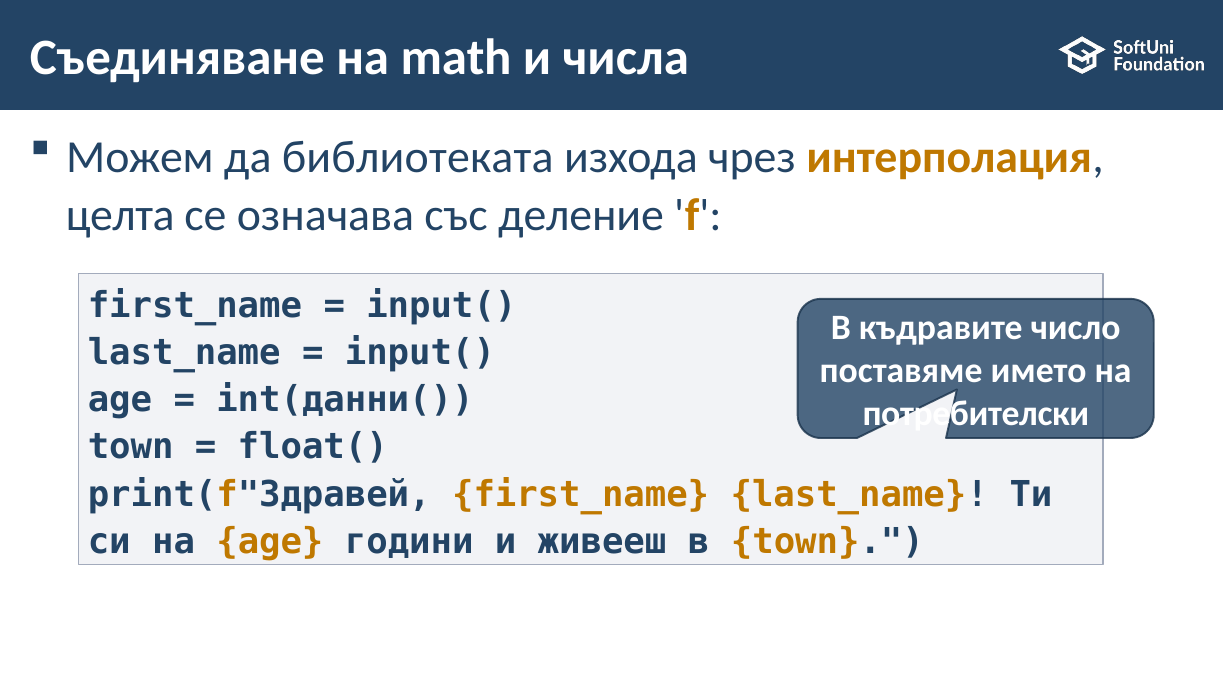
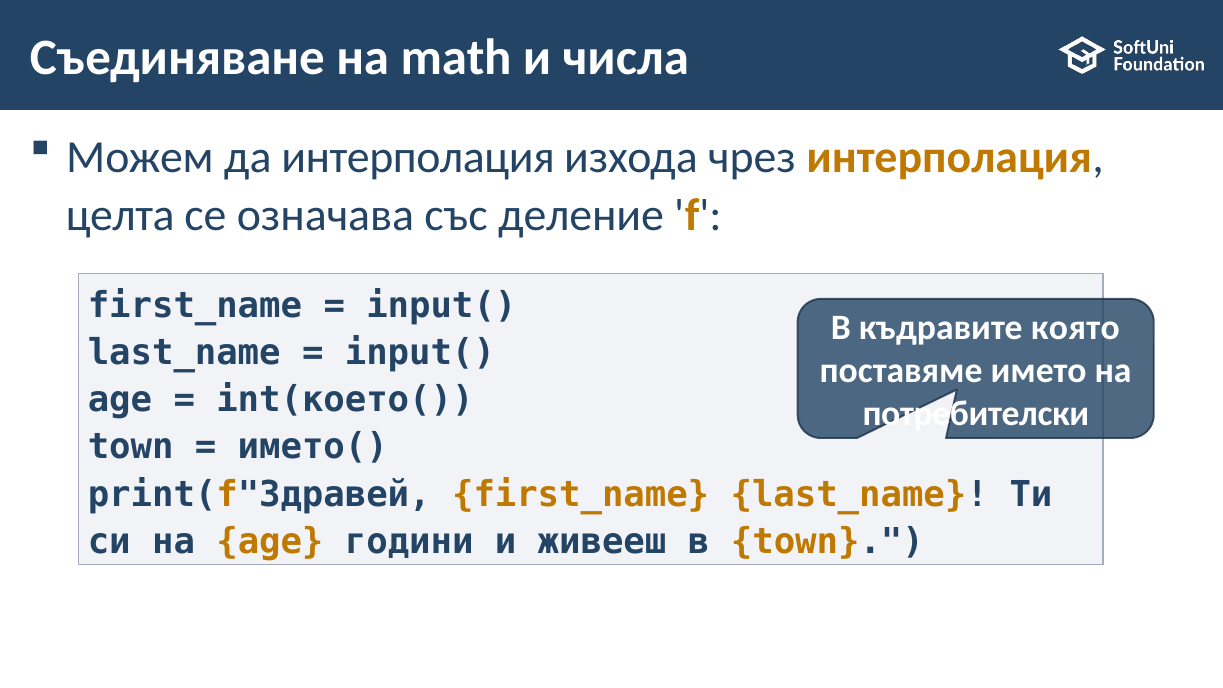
да библиотеката: библиотеката -> интерполация (418, 157)
число: число -> която (1075, 328)
int(данни(: int(данни( -> int(което( (345, 400)
float(: float( -> името( (313, 447)
